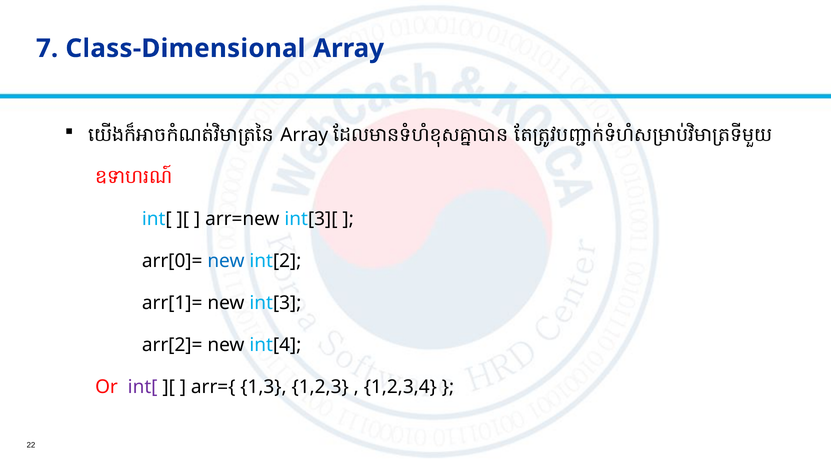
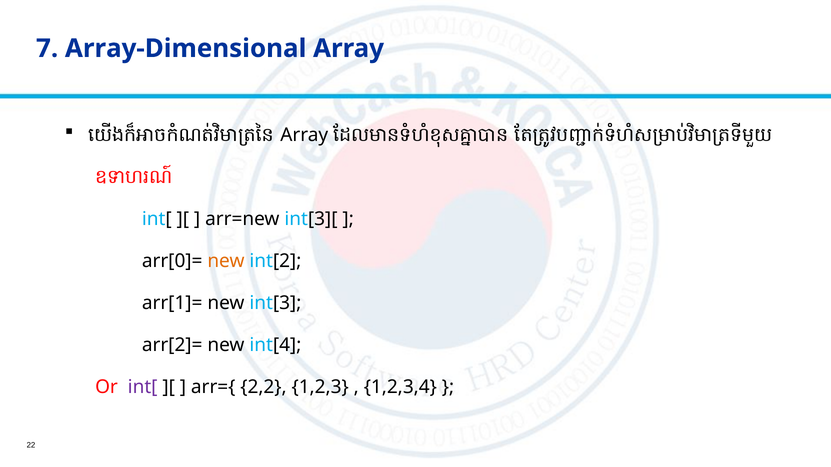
Class-Dimensional: Class-Dimensional -> Array-Dimensional (186, 48)
new colour: blue -> orange (226, 261)
1,3: 1,3 -> 2,2 (263, 388)
